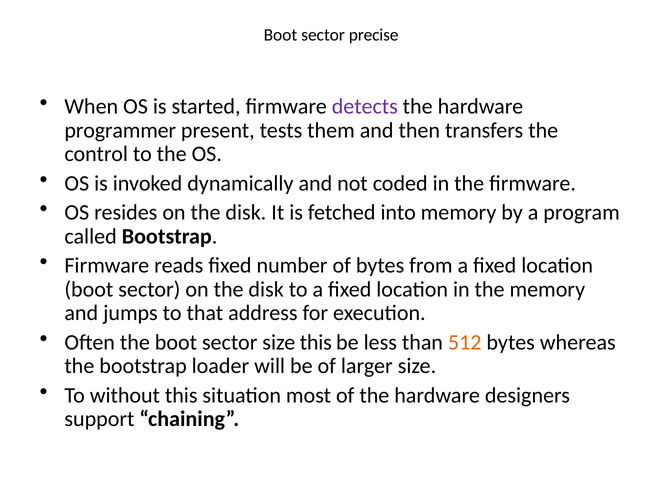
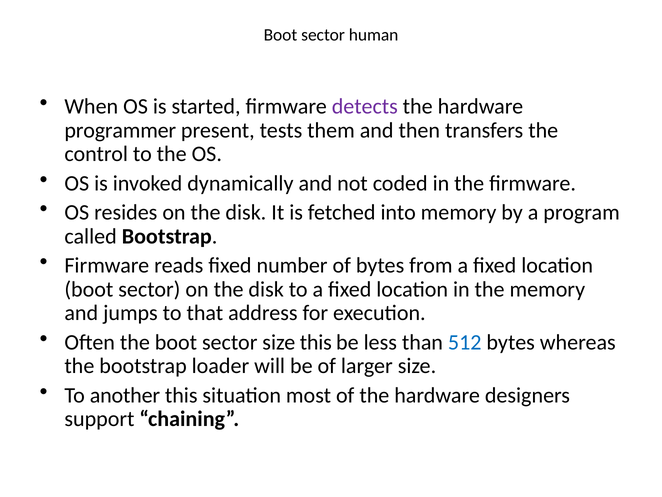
precise: precise -> human (374, 35)
512 colour: orange -> blue (465, 342)
without: without -> another (125, 395)
